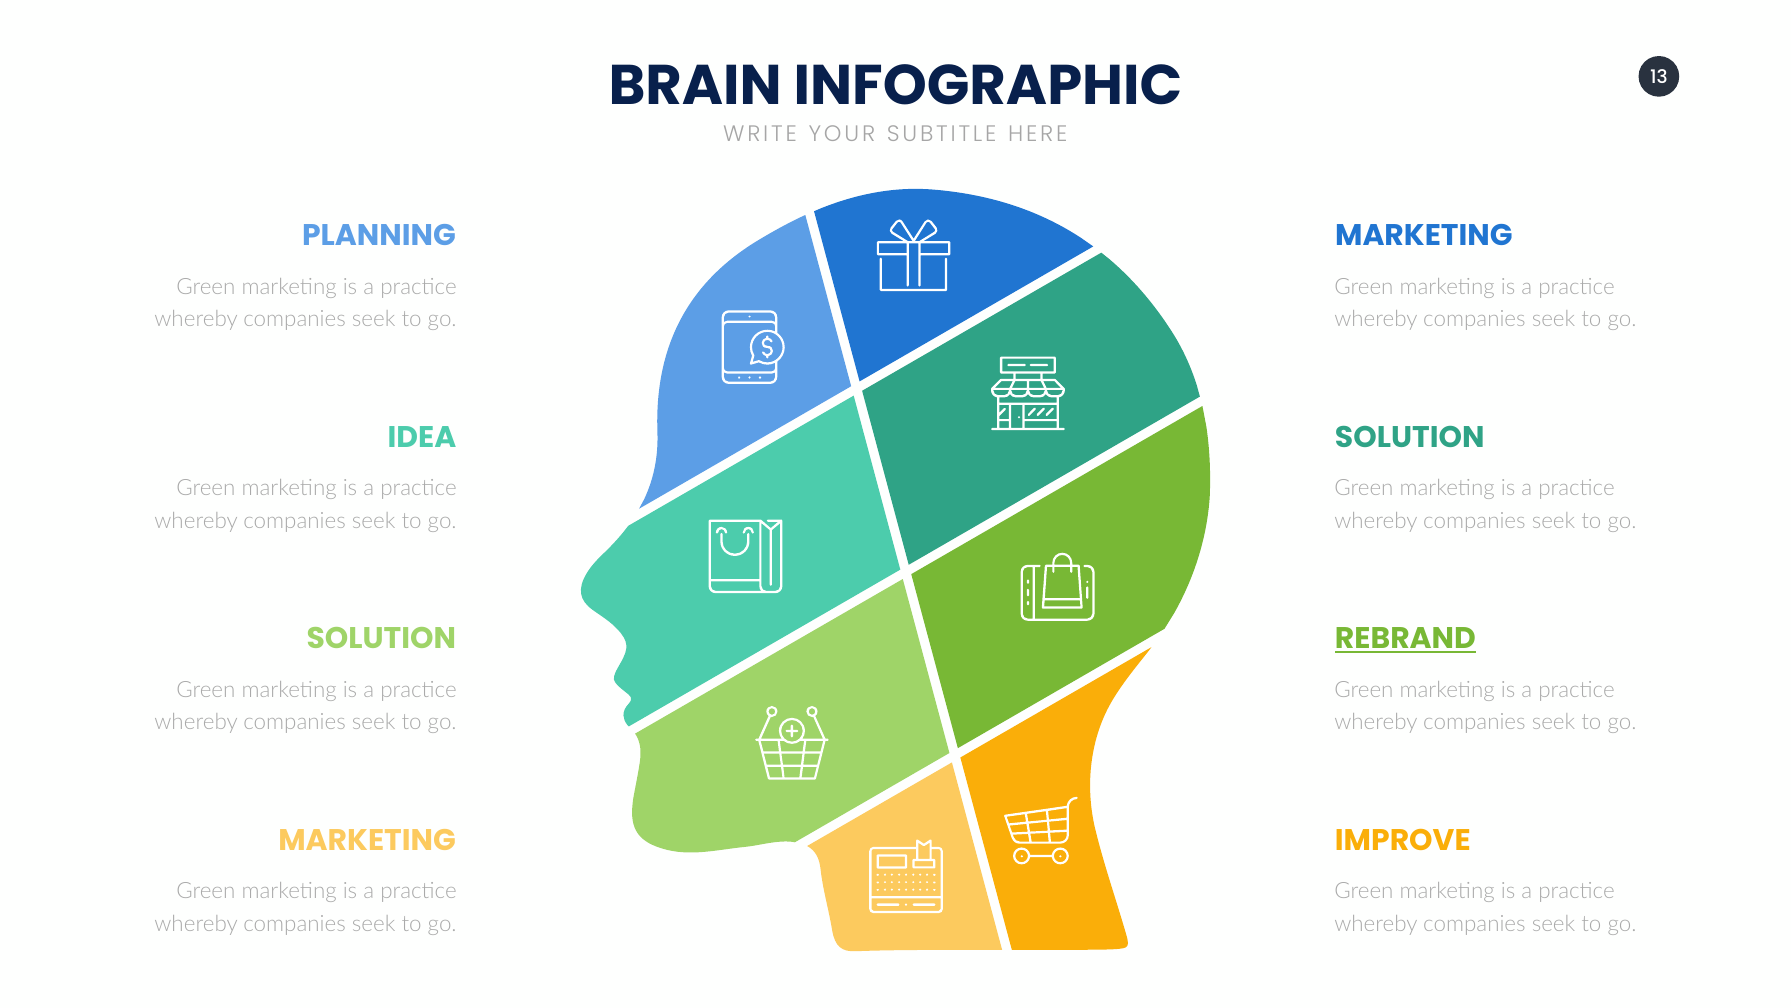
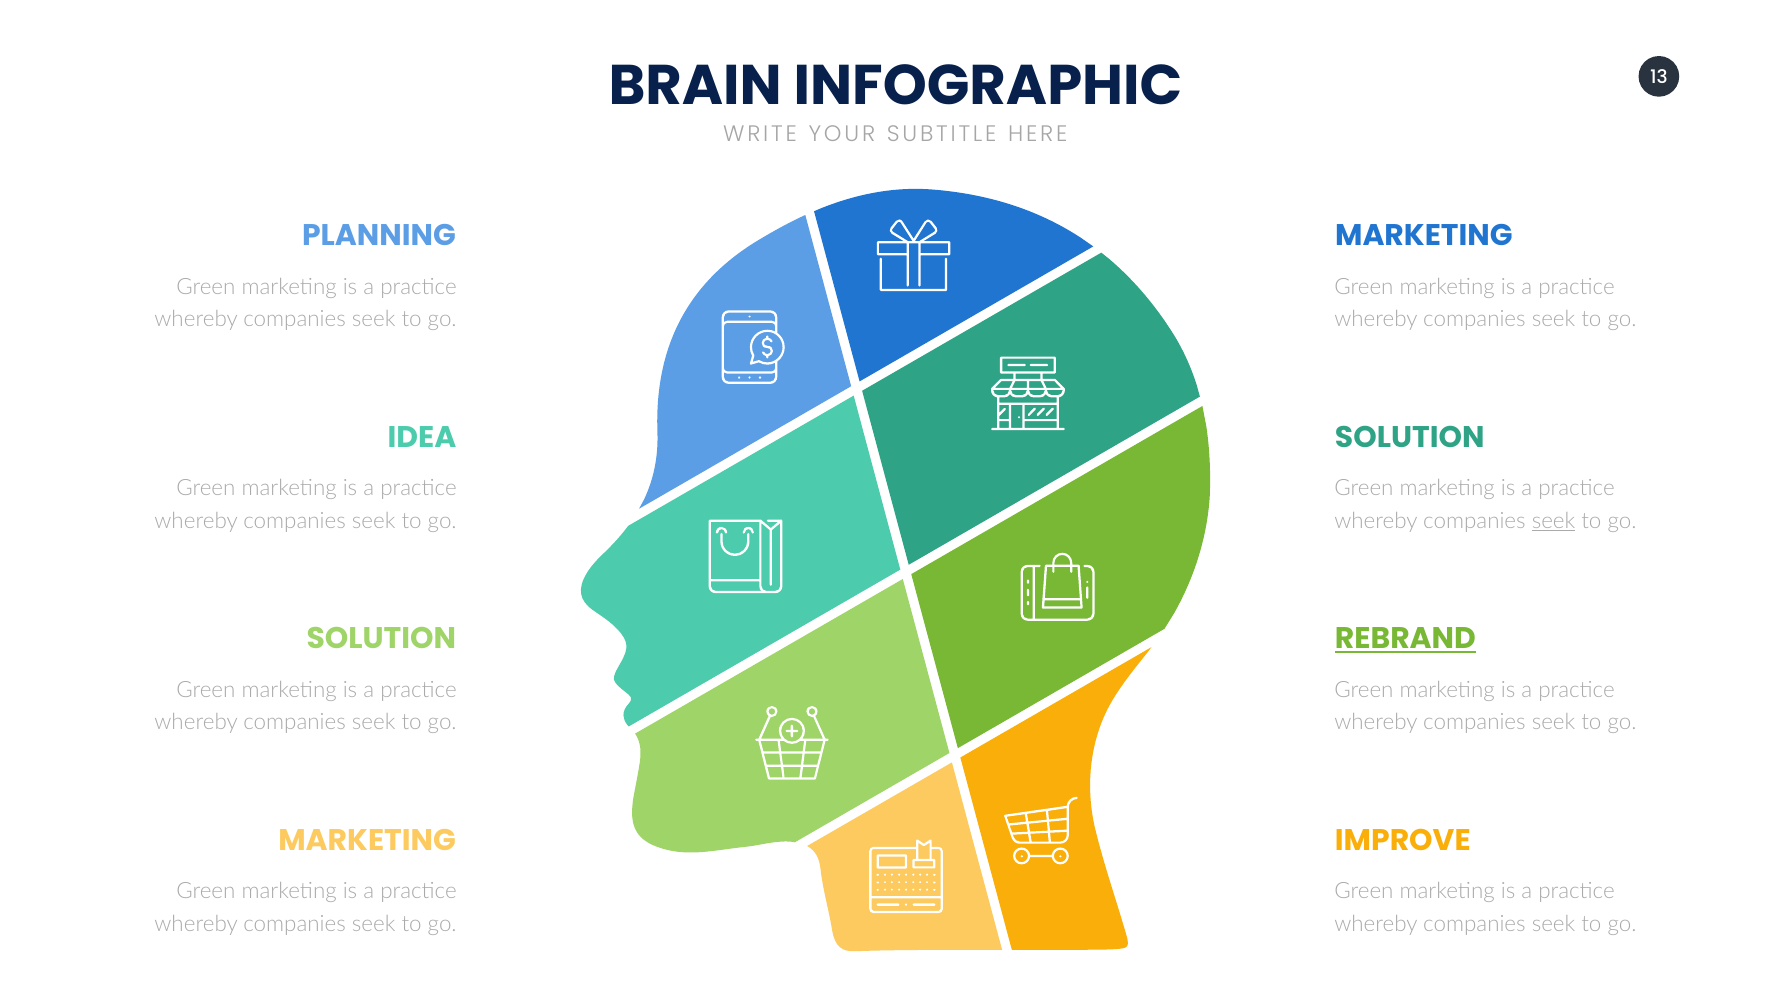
seek underline: none -> present (1554, 521)
